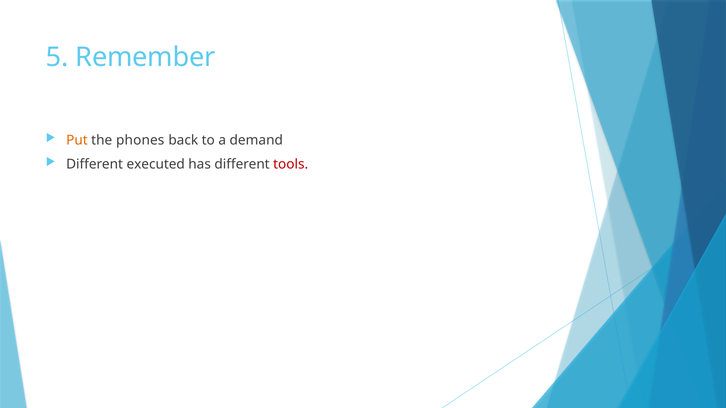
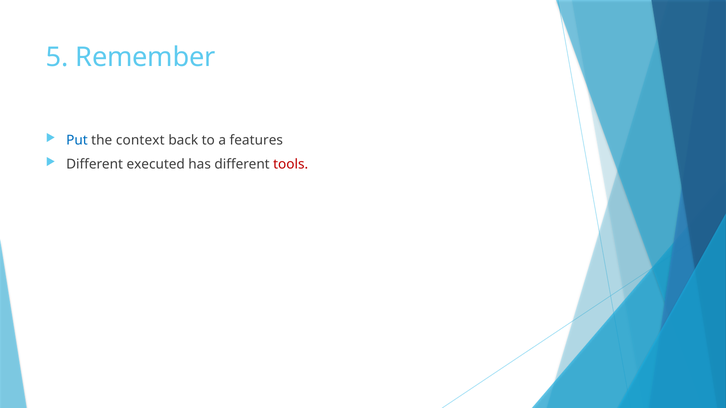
Put colour: orange -> blue (77, 141)
phones: phones -> context (140, 141)
demand: demand -> features (256, 141)
